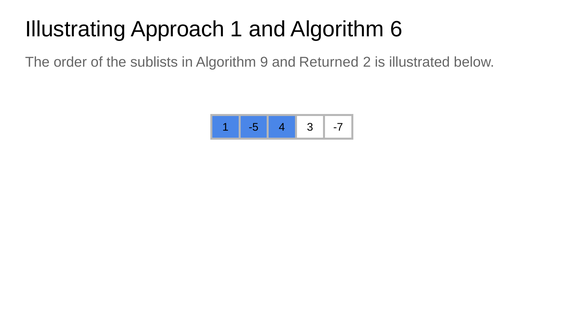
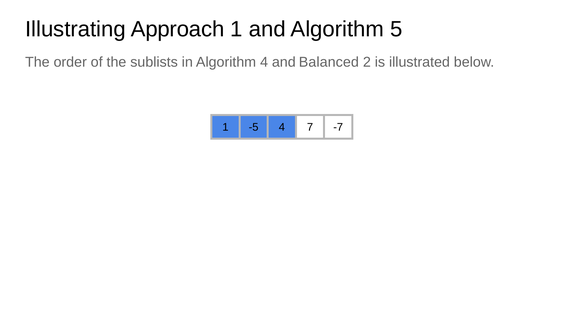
6: 6 -> 5 (396, 29)
Algorithm 9: 9 -> 4 (264, 62)
Returned: Returned -> Balanced (329, 62)
3: 3 -> 7 (310, 127)
